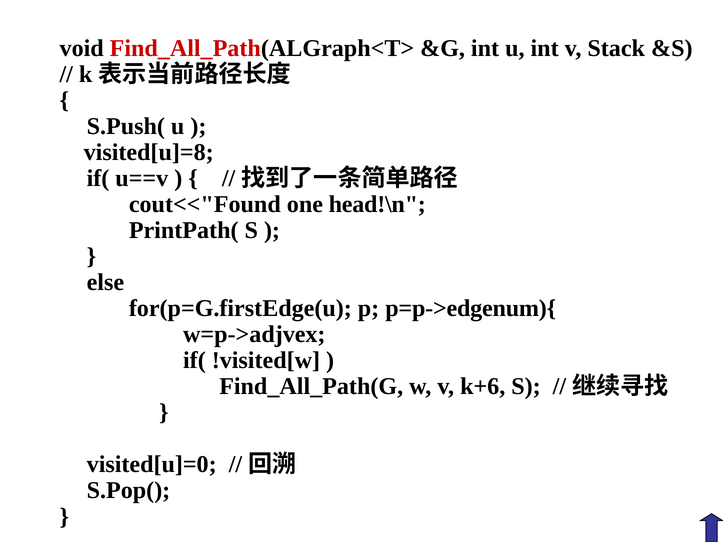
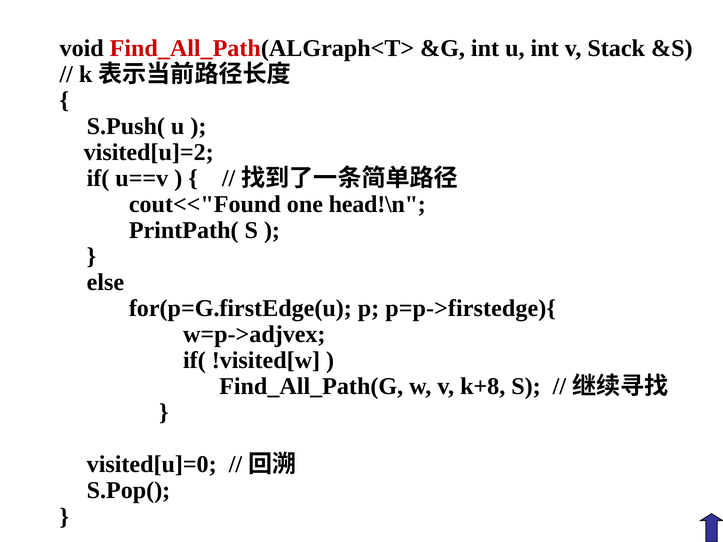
visited[u]=8: visited[u]=8 -> visited[u]=2 (149, 153)
p=p->edgenum){: p=p->edgenum){ -> p=p->firstedge){ (471, 309)
k+6: k+6 -> k+8 (483, 387)
